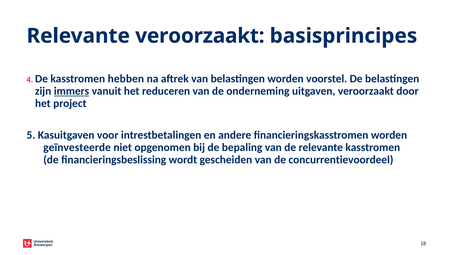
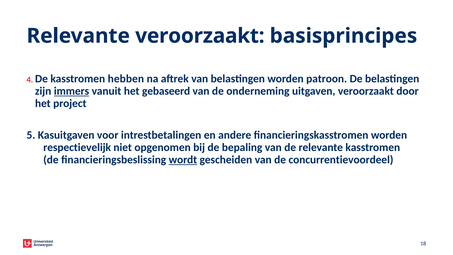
voorstel: voorstel -> patroon (327, 79)
reduceren: reduceren -> gebaseerd (166, 91)
geïnvesteerde: geïnvesteerde -> respectievelijk (77, 147)
wordt underline: none -> present (183, 160)
